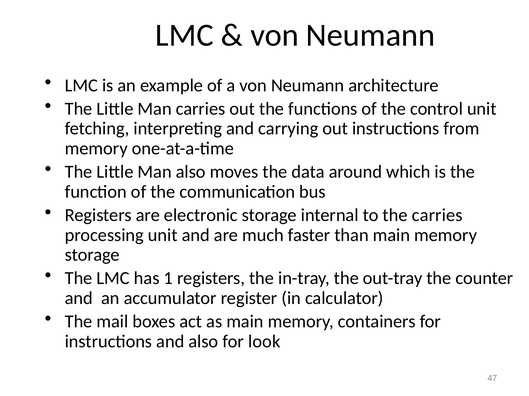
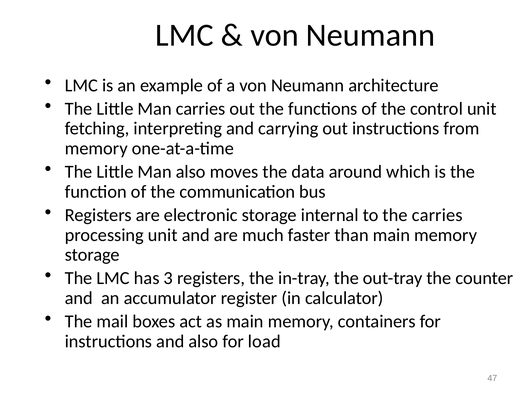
1: 1 -> 3 (168, 279)
look: look -> load (264, 342)
